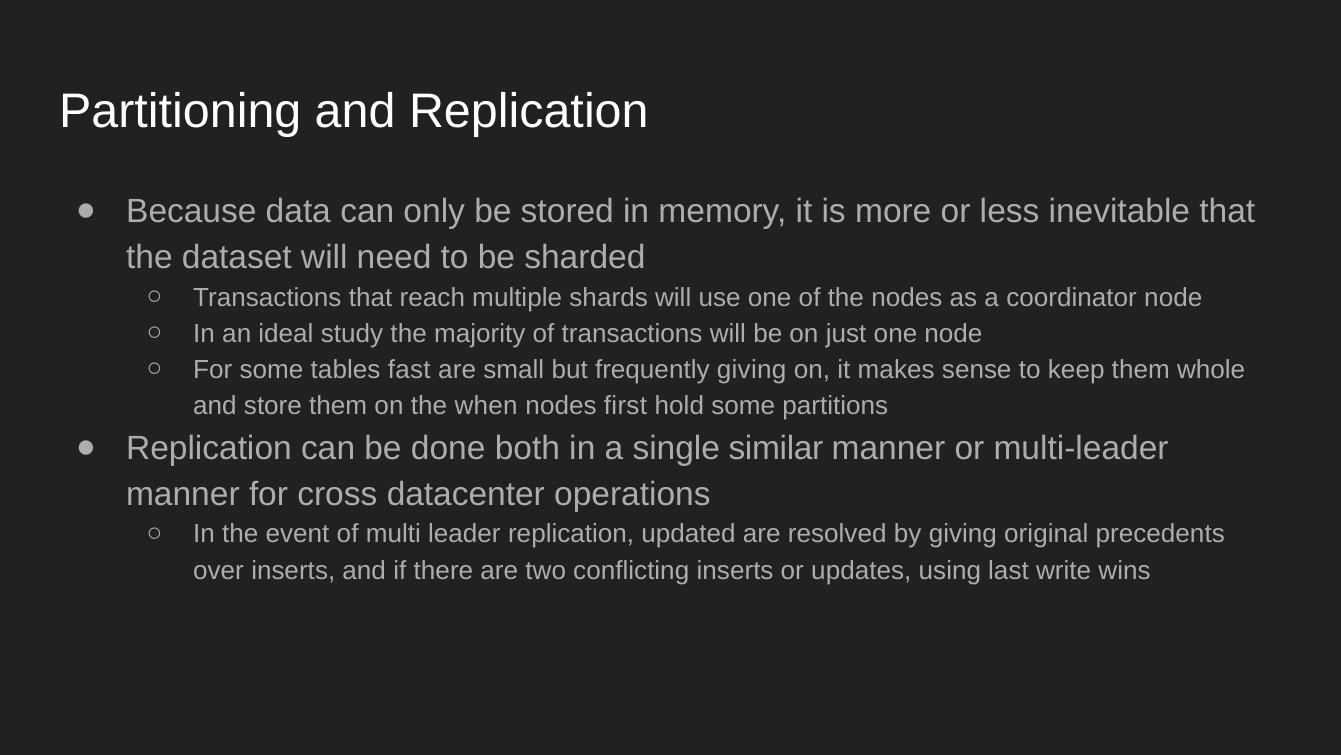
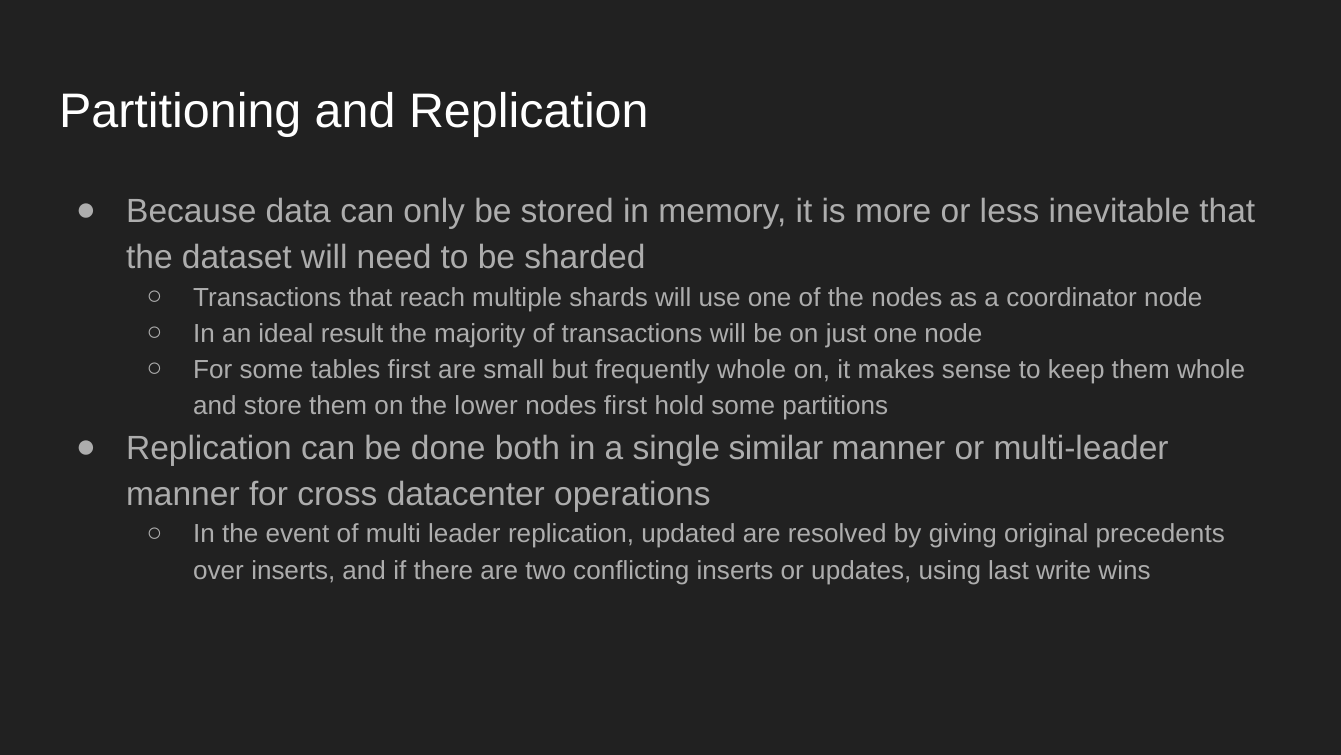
study: study -> result (352, 333)
tables fast: fast -> first (409, 369)
frequently giving: giving -> whole (752, 369)
when: when -> lower (486, 405)
